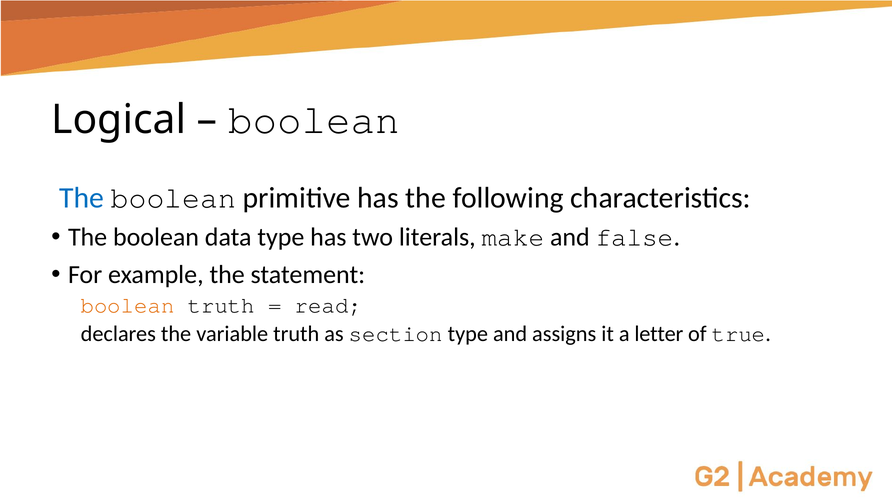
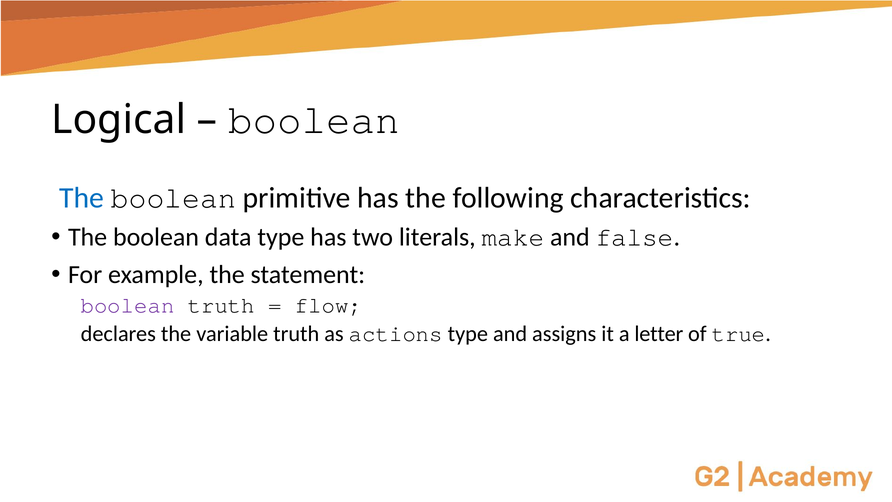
boolean colour: orange -> purple (128, 305)
read: read -> flow (328, 305)
section: section -> actions (396, 334)
